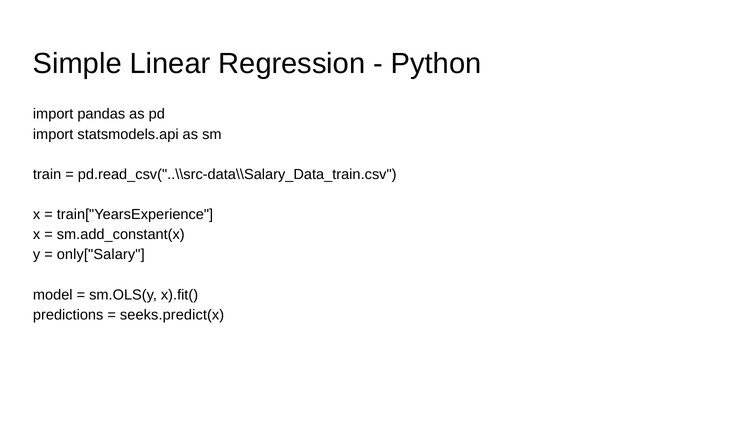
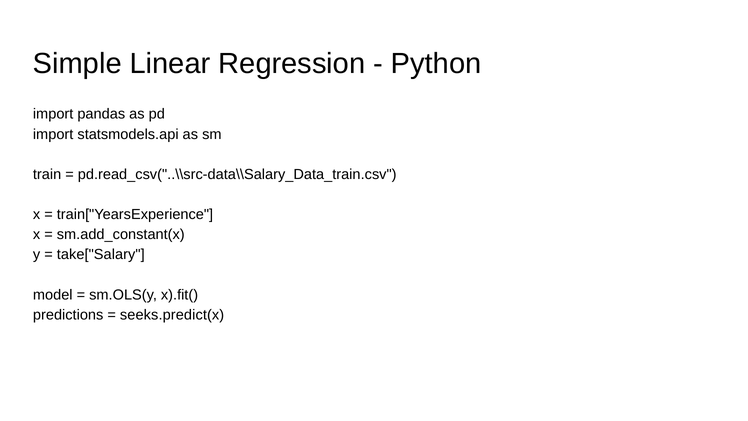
only["Salary: only["Salary -> take["Salary (101, 254)
